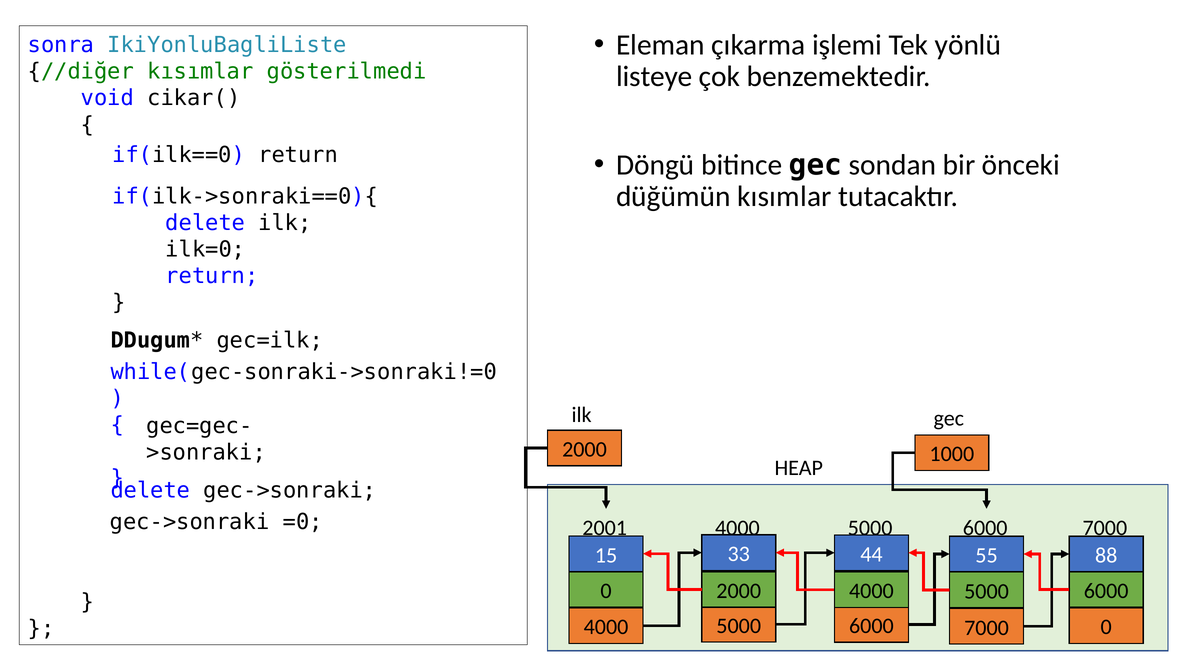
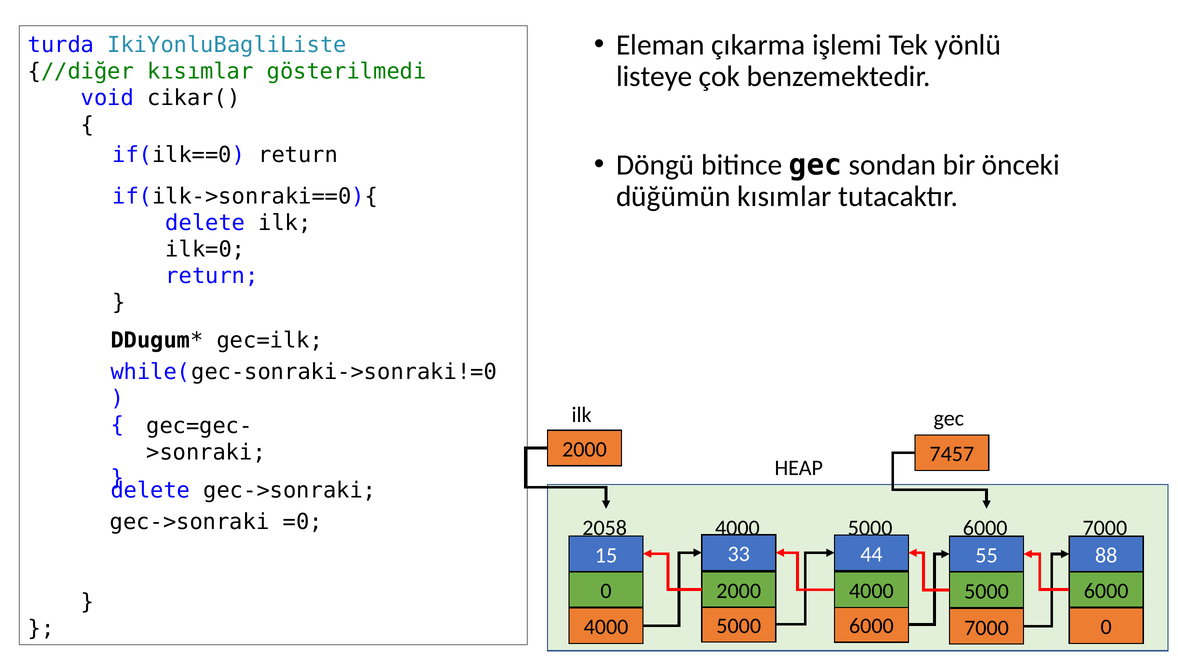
sonra: sonra -> turda (61, 45)
1000: 1000 -> 7457 (952, 454)
2001: 2001 -> 2058 (605, 528)
